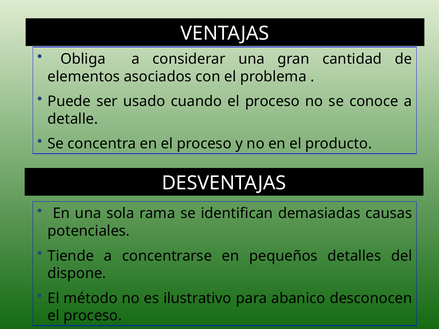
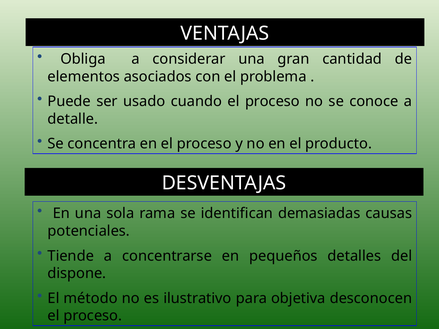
abanico: abanico -> objetiva (298, 298)
